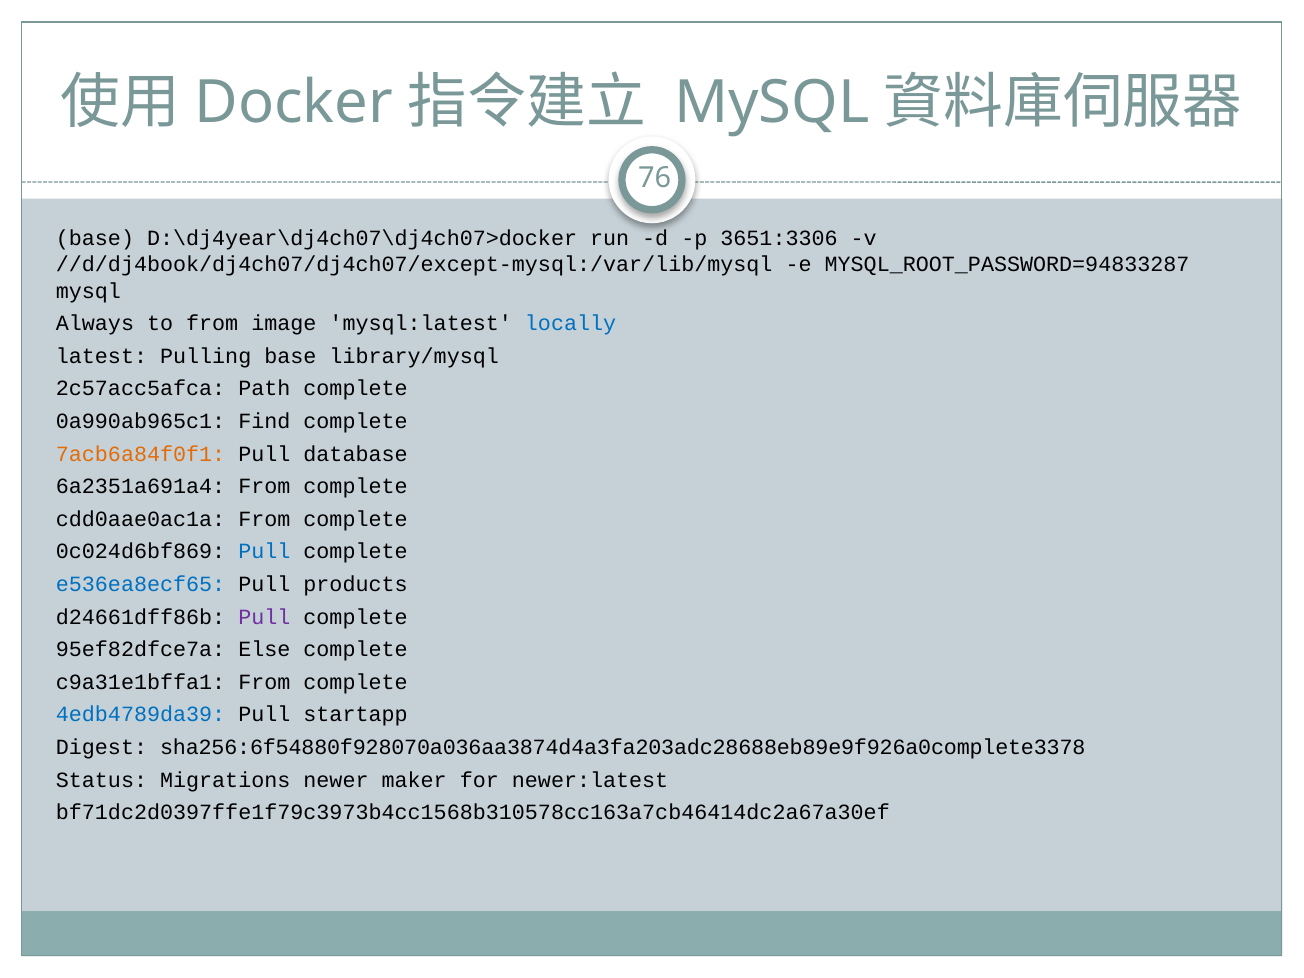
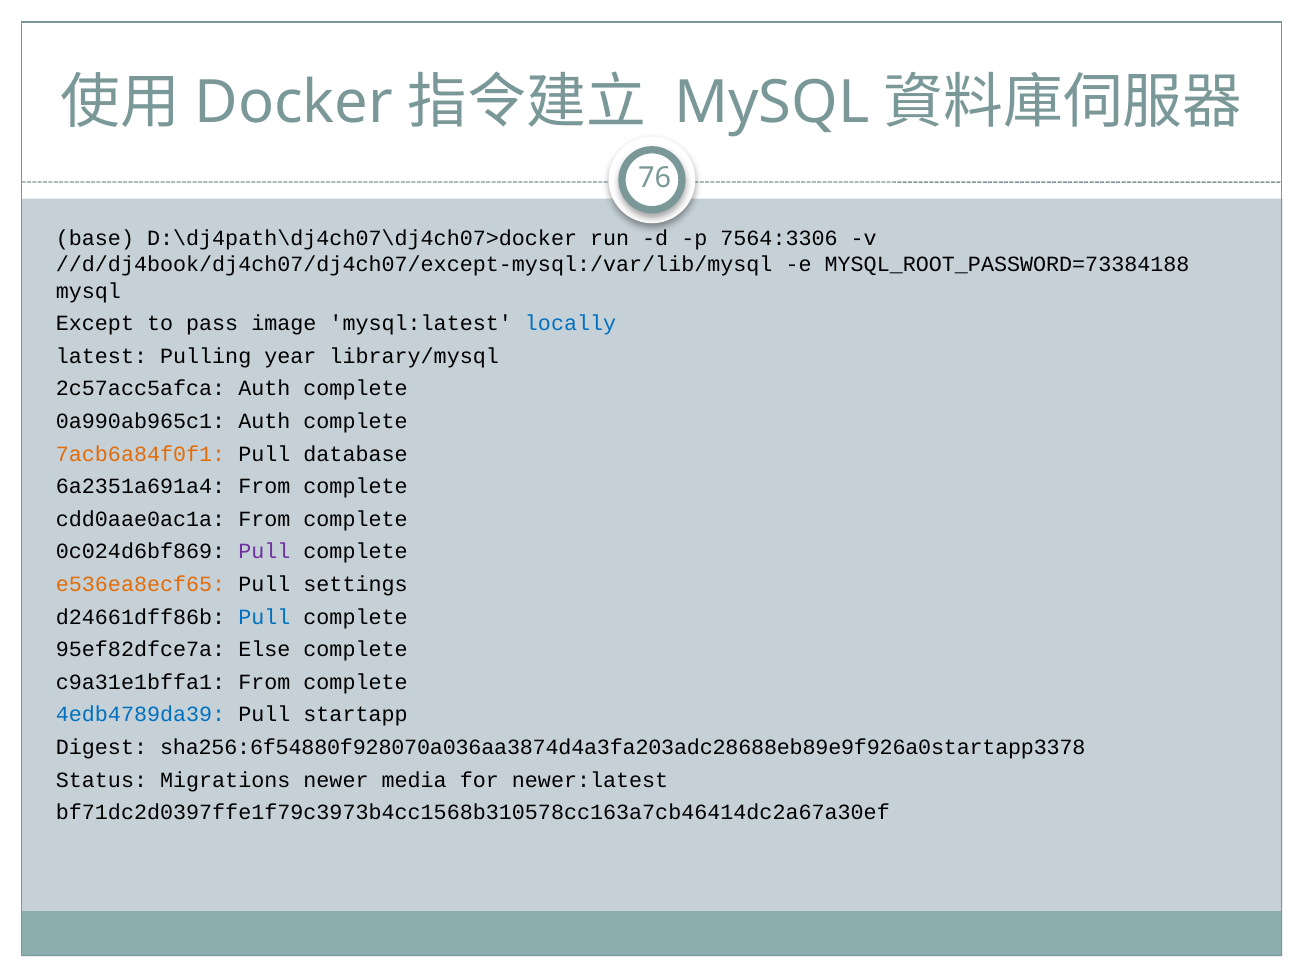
D:\dj4year\dj4ch07\dj4ch07>docker: D:\dj4year\dj4ch07\dj4ch07>docker -> D:\dj4path\dj4ch07\dj4ch07>docker (362, 239)
3651:3306: 3651:3306 -> 7564:3306 (779, 239)
MYSQL_ROOT_PASSWORD=94833287: MYSQL_ROOT_PASSWORD=94833287 -> MYSQL_ROOT_PASSWORD=73384188 (1007, 265)
Always: Always -> Except (95, 324)
to from: from -> pass (212, 324)
Pulling base: base -> year (290, 356)
2c57acc5afca Path: Path -> Auth (264, 389)
0a990ab965c1 Find: Find -> Auth (264, 421)
Pull colour: blue -> purple (264, 552)
e536ea8ecf65 colour: blue -> orange (141, 584)
products: products -> settings (356, 584)
Pull colour: purple -> blue (264, 617)
sha256:6f54880f928070a036aa3874d4a3fa203adc28688eb89e9f926a0complete3378: sha256:6f54880f928070a036aa3874d4a3fa203adc28688eb89e9f926a0complete3378 -> sha256:6f54880f928070a036aa3874d4a3fa203adc28688eb89e9f926a0startapp3378 (623, 747)
maker: maker -> media (414, 780)
